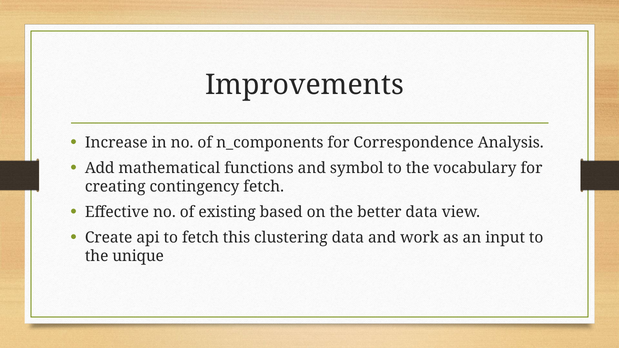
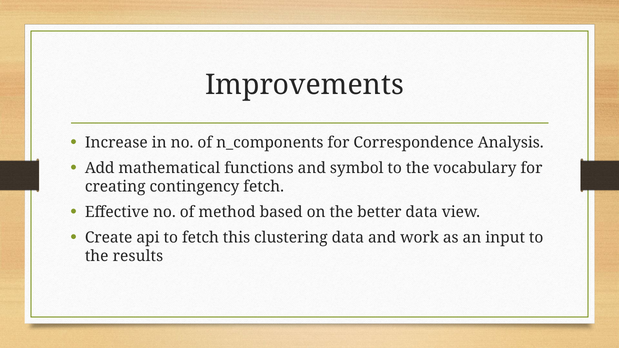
existing: existing -> method (227, 212)
unique: unique -> results (138, 256)
